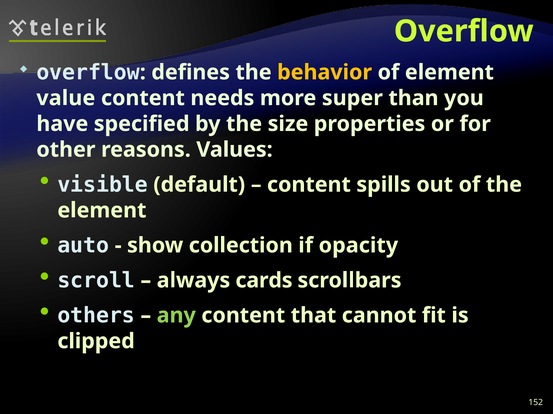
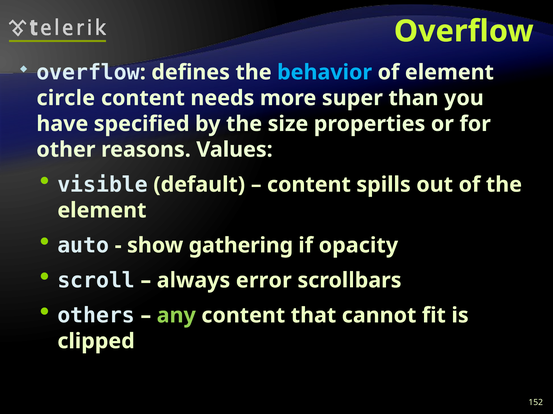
behavior colour: yellow -> light blue (325, 72)
value: value -> circle (66, 98)
collection: collection -> gathering (241, 246)
cards: cards -> error (264, 281)
